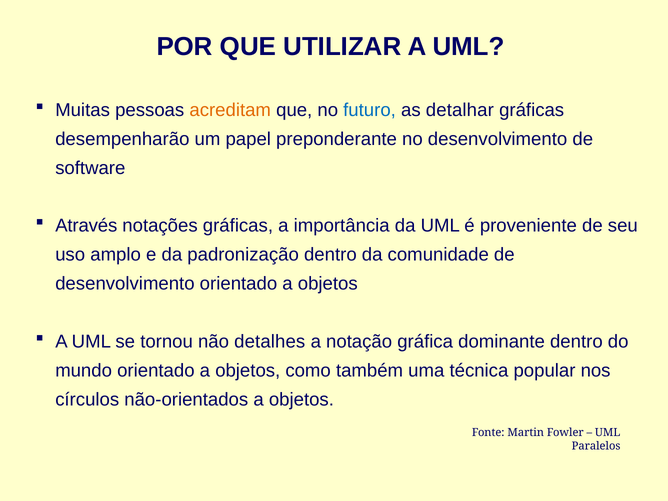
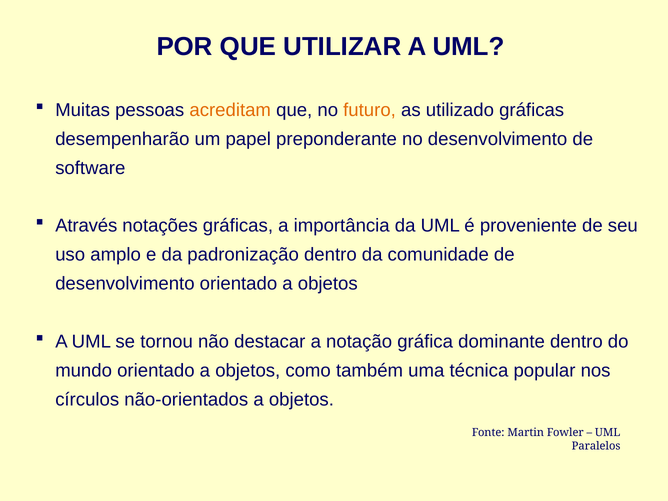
futuro colour: blue -> orange (370, 110)
detalhar: detalhar -> utilizado (460, 110)
detalhes: detalhes -> destacar (270, 342)
